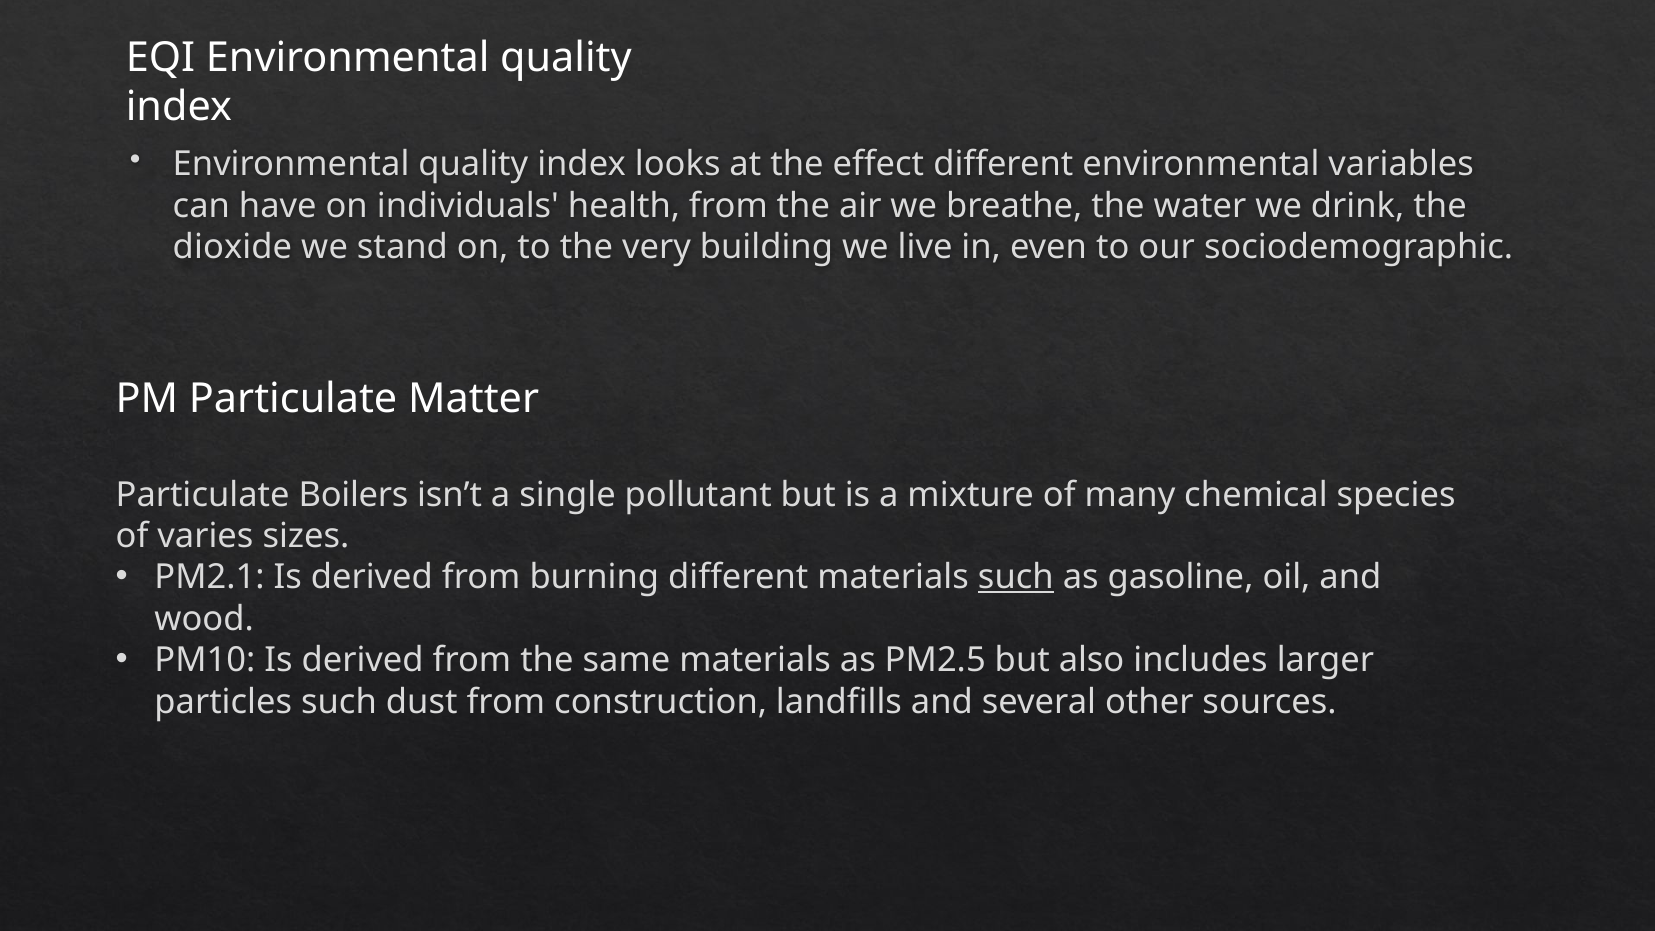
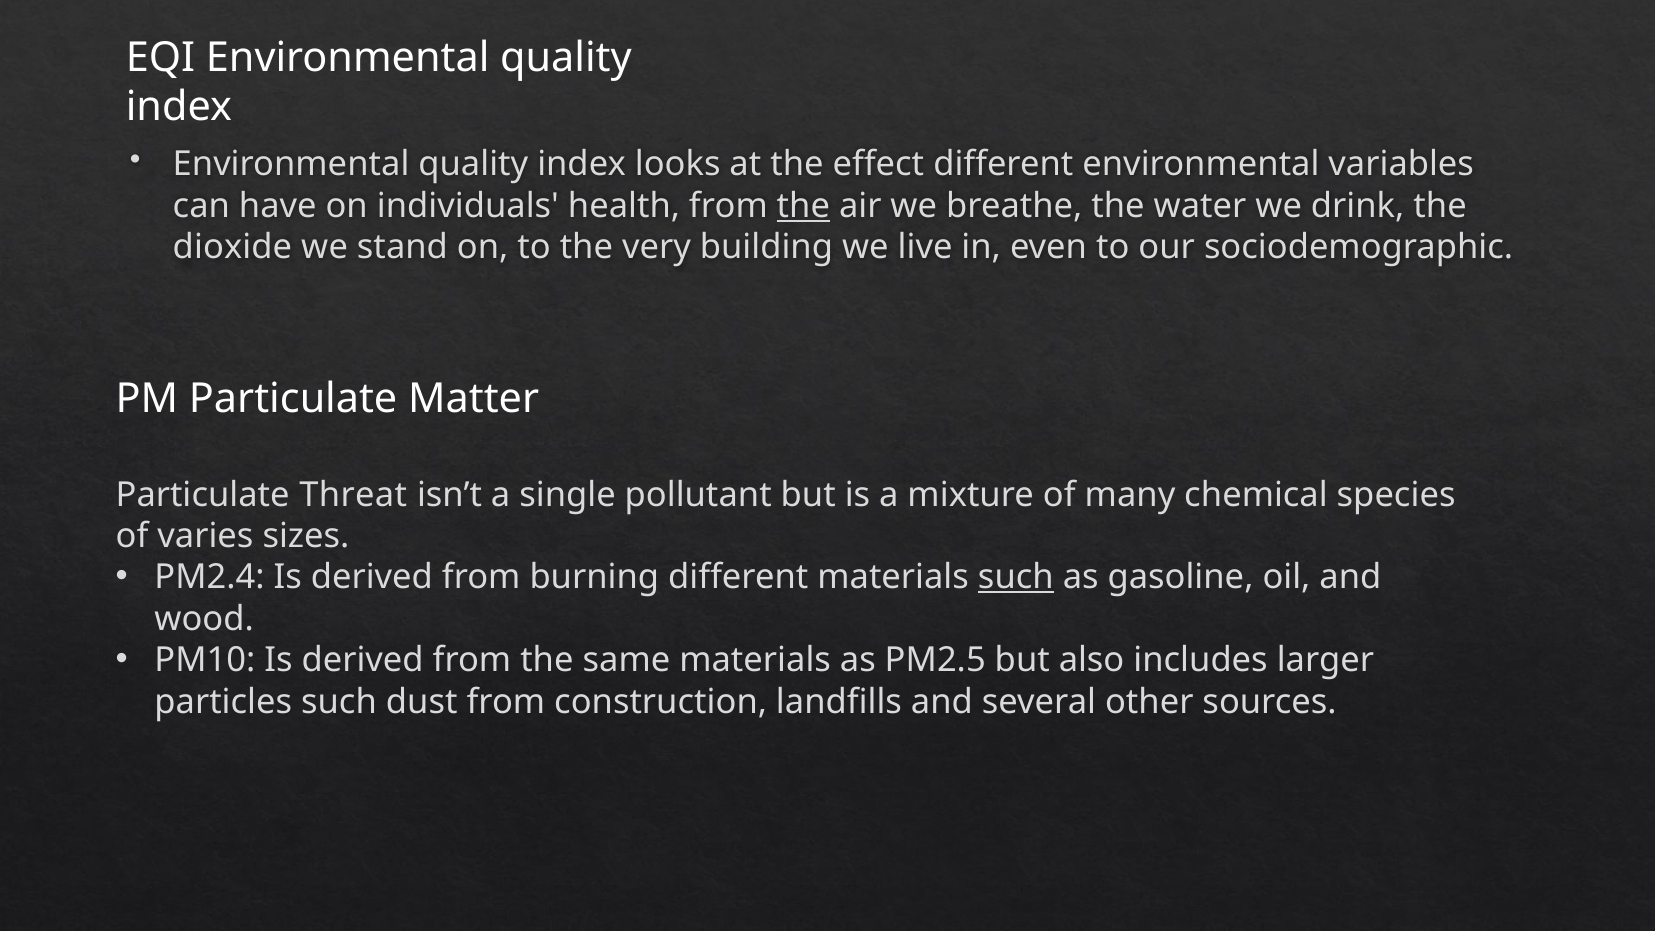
the underline: none -> present (803, 206)
Boilers: Boilers -> Threat (353, 495)
PM2.1: PM2.1 -> PM2.4 (210, 577)
